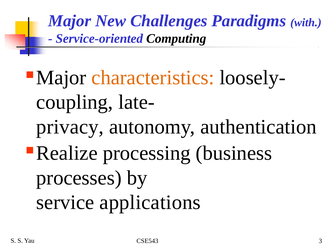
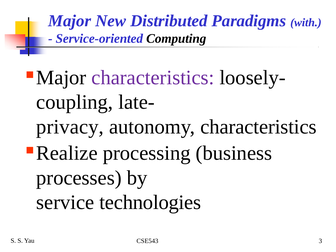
Challenges: Challenges -> Distributed (169, 21)
characteristics colour: orange -> purple (153, 78)
autonomy authentication: authentication -> characteristics (258, 127)
applications: applications -> technologies (150, 202)
